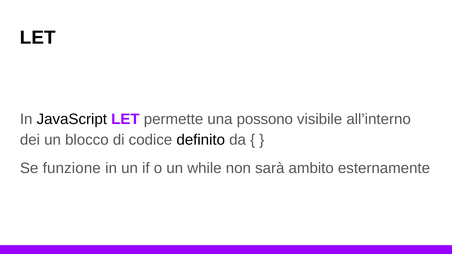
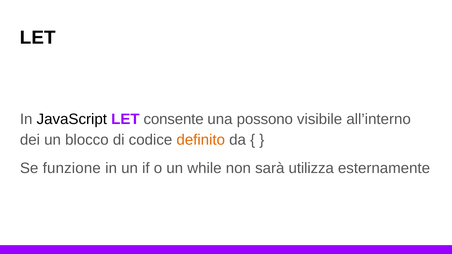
permette: permette -> consente (174, 119)
definito colour: black -> orange (201, 140)
ambito: ambito -> utilizza (311, 168)
